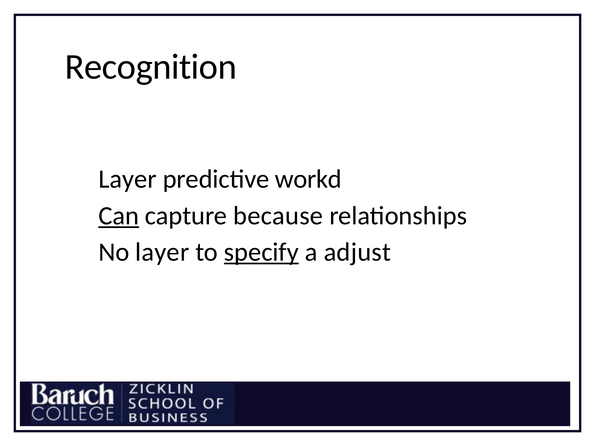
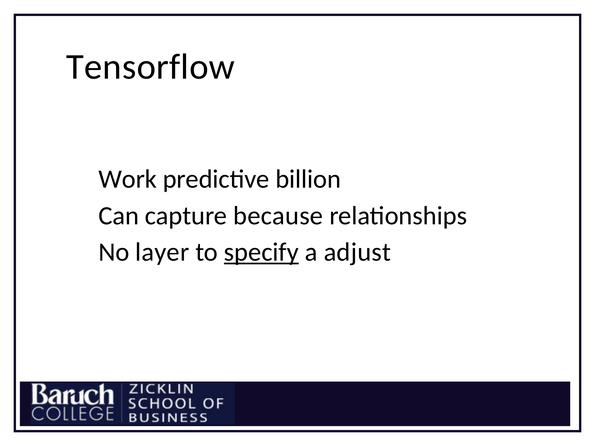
Recognition: Recognition -> Tensorflow (150, 67)
Layer: Layer -> Work (128, 179)
workd: workd -> billion (308, 179)
Can underline: present -> none (119, 216)
